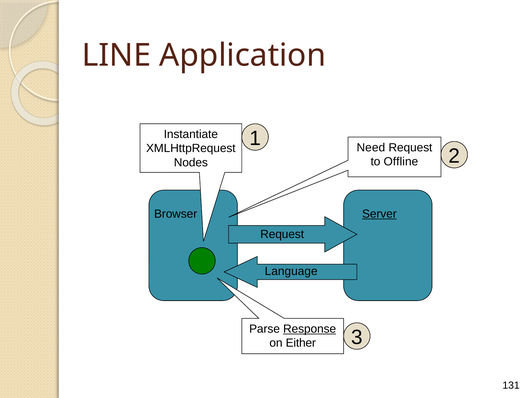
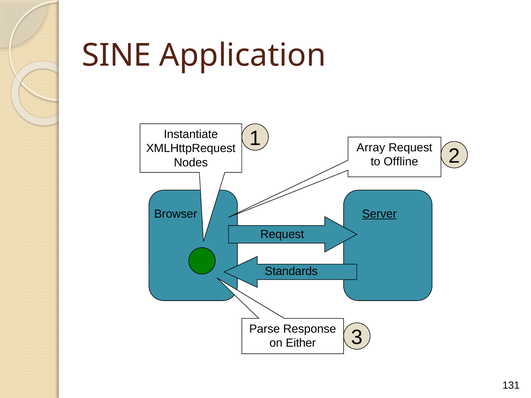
LINE: LINE -> SINE (117, 55)
Need: Need -> Array (371, 148)
Language: Language -> Standards (291, 272)
Response underline: present -> none (310, 329)
